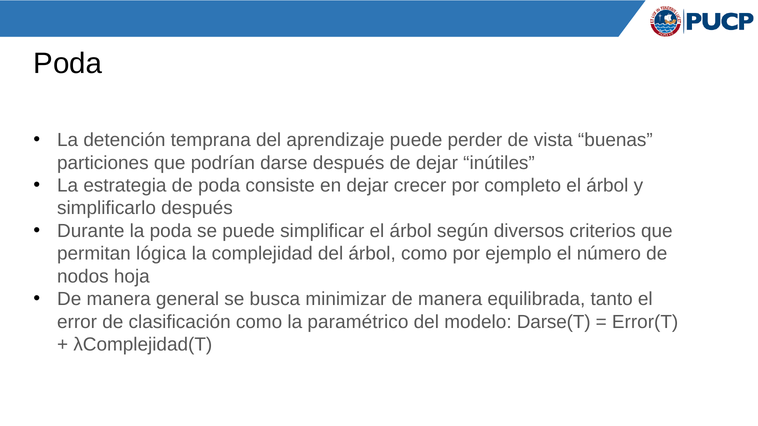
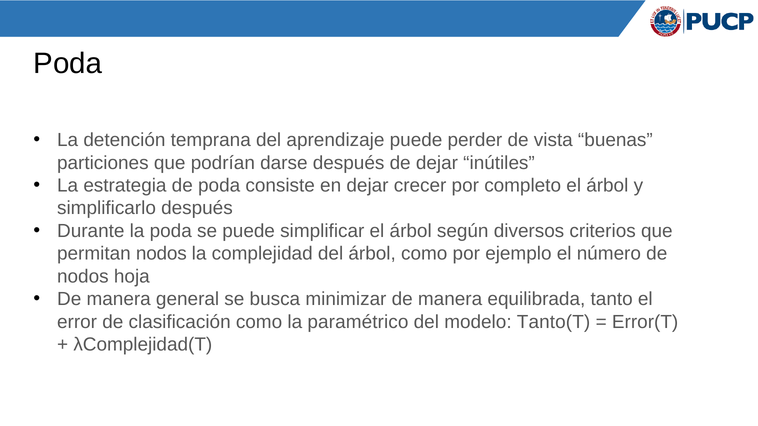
permitan lógica: lógica -> nodos (161, 254)
Darse(T: Darse(T -> Tanto(T (554, 322)
